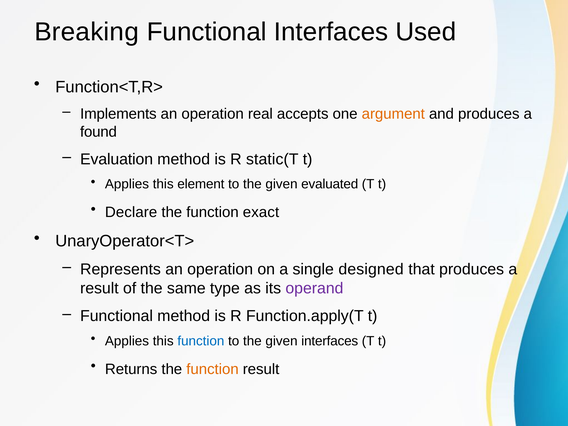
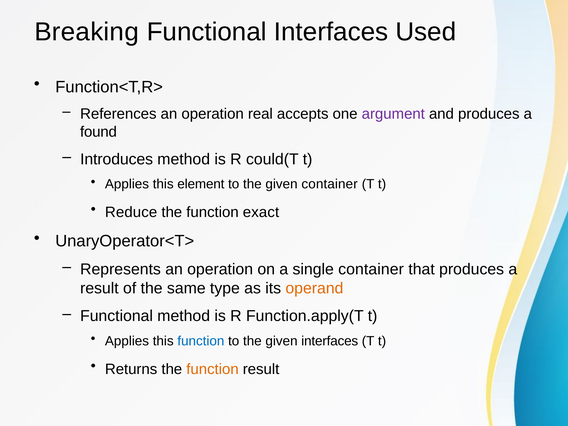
Implements: Implements -> References (118, 114)
argument colour: orange -> purple (393, 114)
Evaluation: Evaluation -> Introduces (117, 159)
static(T: static(T -> could(T (272, 159)
given evaluated: evaluated -> container (330, 184)
Declare: Declare -> Reduce (131, 212)
single designed: designed -> container (371, 269)
operand colour: purple -> orange (314, 288)
